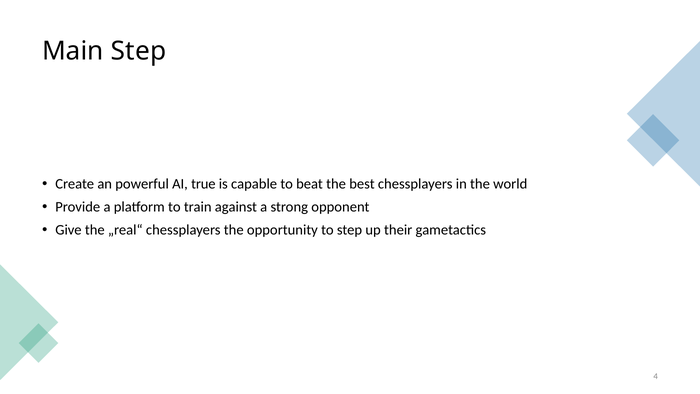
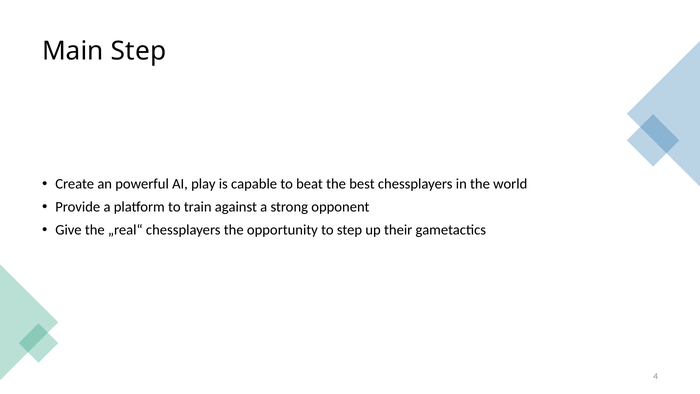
true: true -> play (203, 184)
